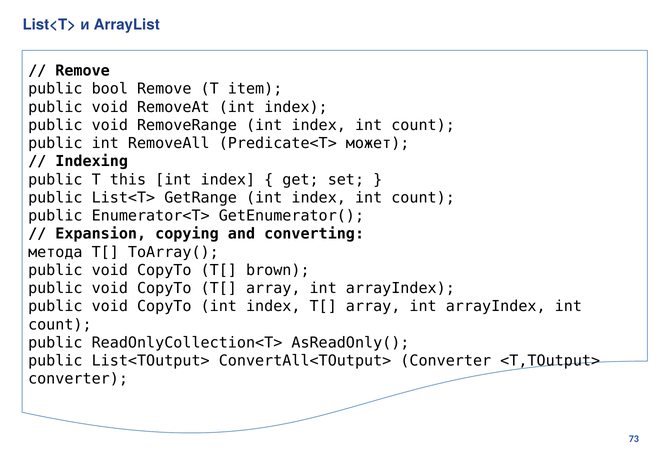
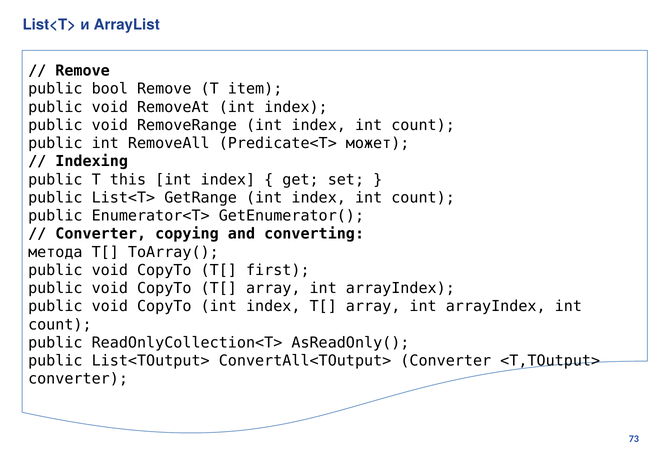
Expansion: Expansion -> Converter (101, 234)
brown: brown -> first (278, 270)
